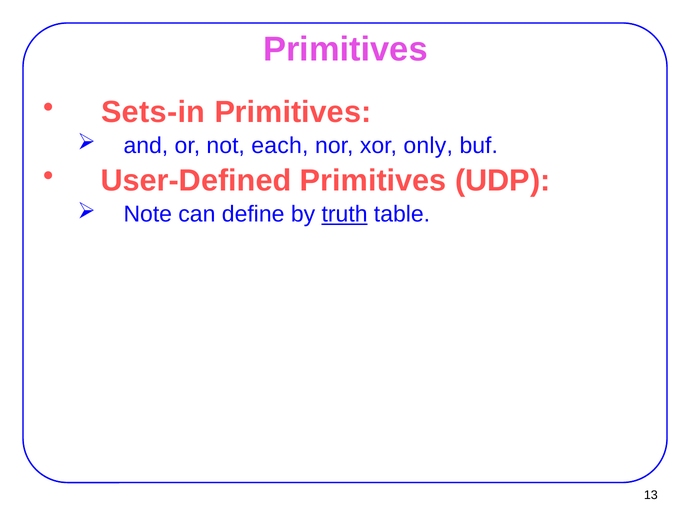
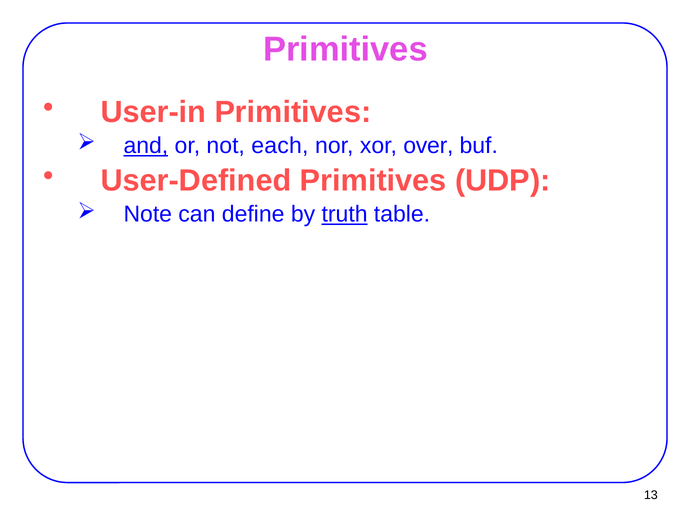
Sets-in: Sets-in -> User-in (153, 112)
and underline: none -> present (146, 146)
only: only -> over (428, 146)
